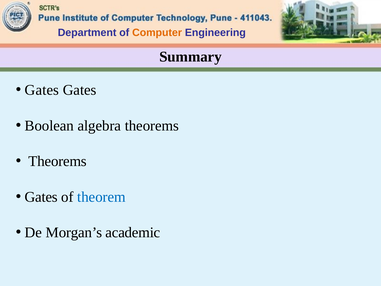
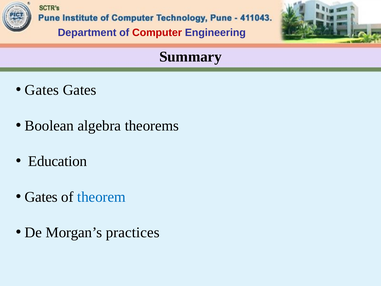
Computer colour: orange -> red (157, 33)
Theorems: Theorems -> Education (58, 161)
academic: academic -> practices (133, 232)
